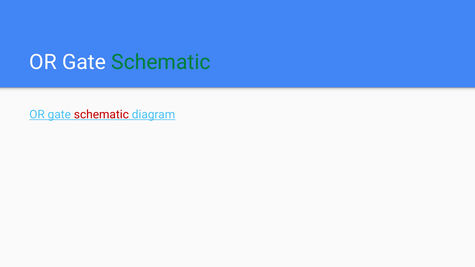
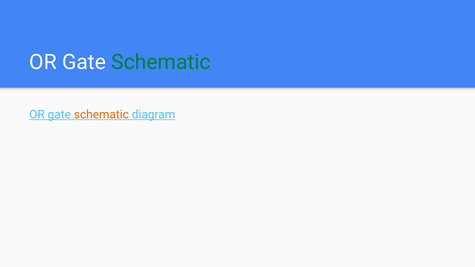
schematic colour: red -> orange (101, 115)
